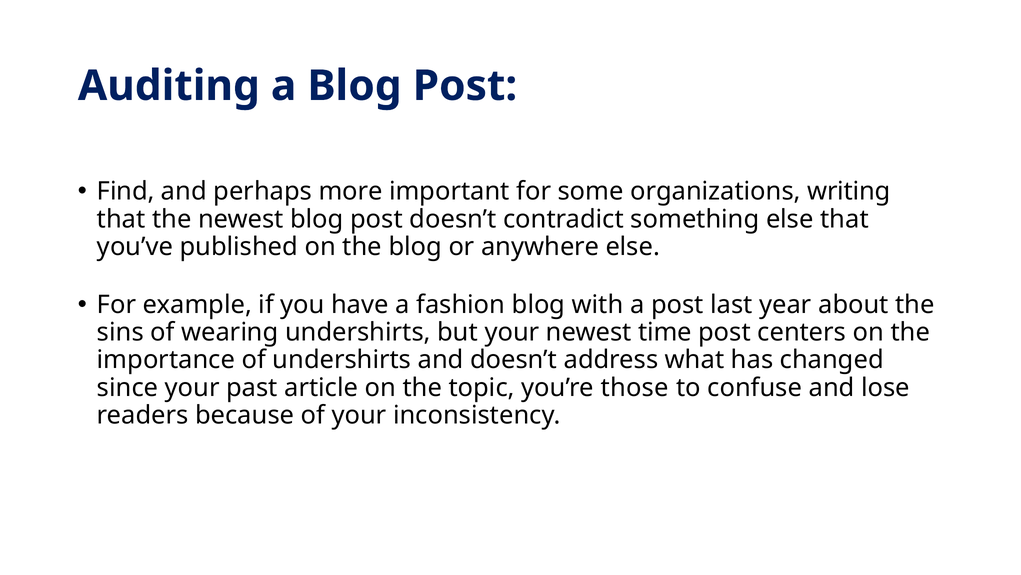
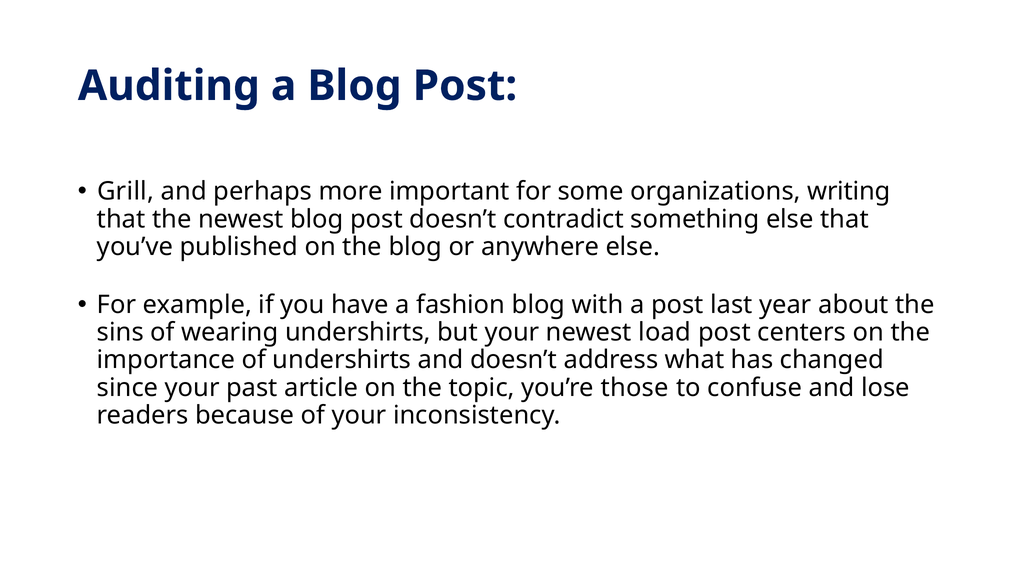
Find: Find -> Grill (126, 191)
time: time -> load (665, 332)
